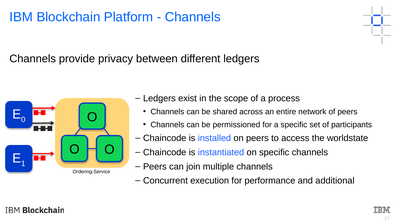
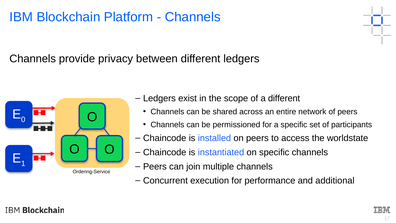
a process: process -> different (284, 98)
